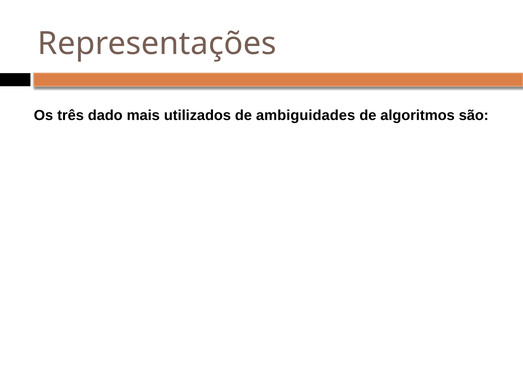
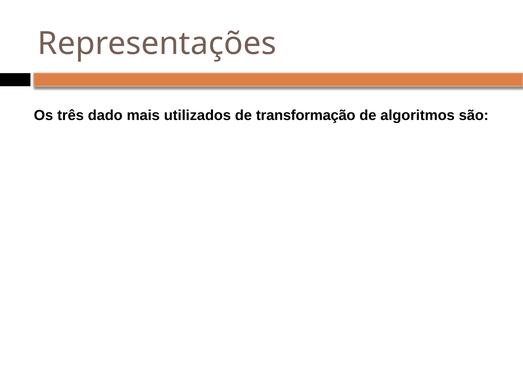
ambiguidades: ambiguidades -> transformação (306, 116)
